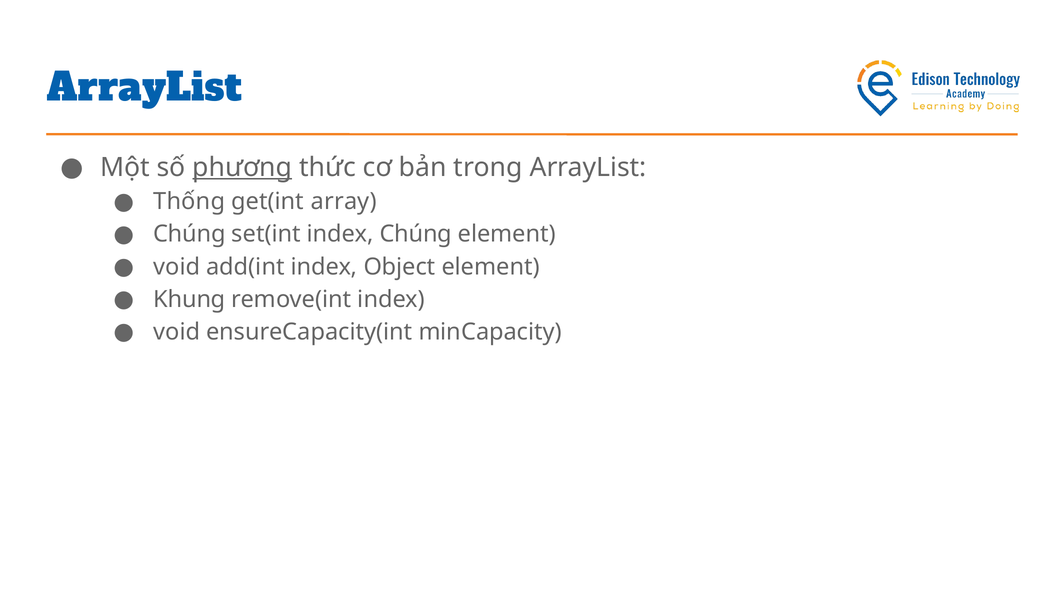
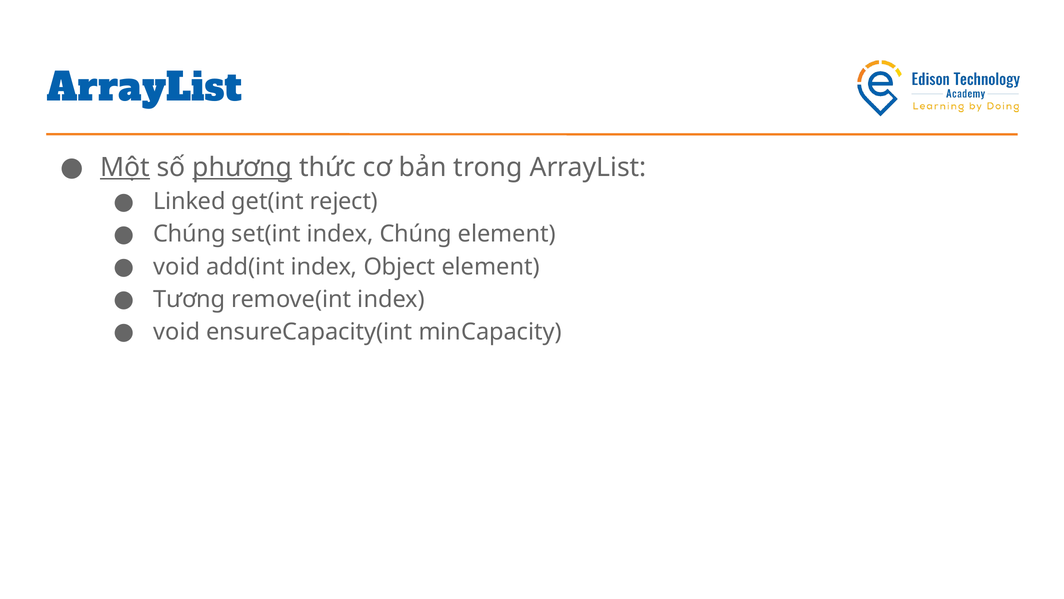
Một underline: none -> present (125, 167)
Thống: Thống -> Linked (189, 201)
array: array -> reject (344, 201)
Khung: Khung -> Tương (189, 299)
